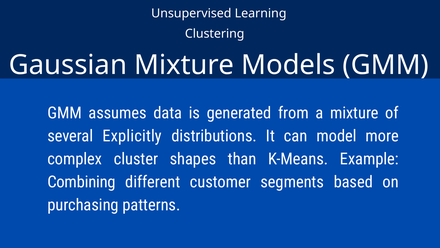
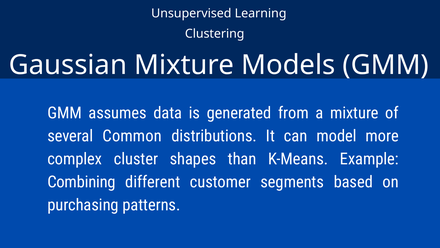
Explicitly: Explicitly -> Common (132, 136)
